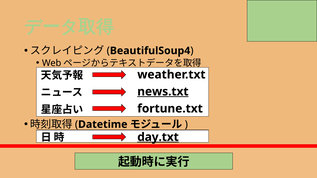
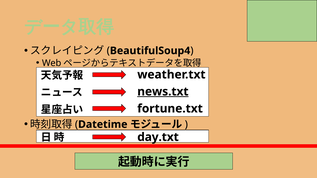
day.txt underline: present -> none (158, 137)
